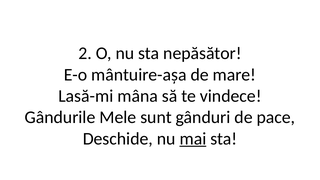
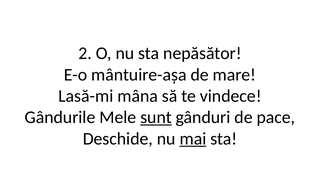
sunt underline: none -> present (156, 117)
